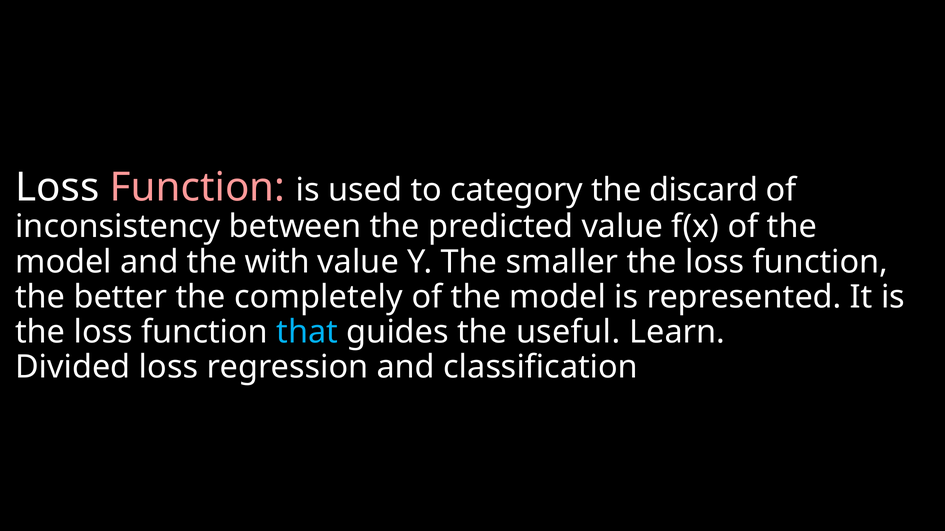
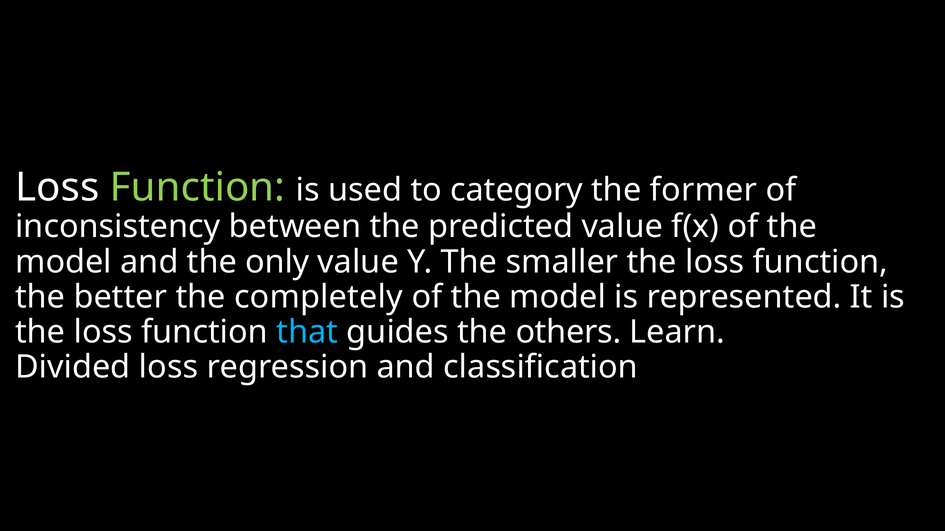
Function colour: pink -> light green (198, 188)
discard: discard -> former (703, 190)
with: with -> only (277, 262)
useful: useful -> others (568, 332)
